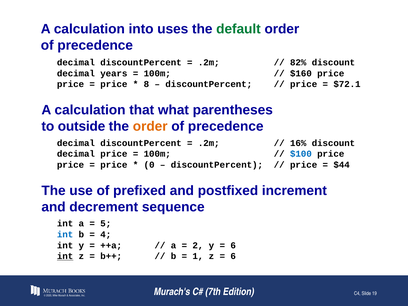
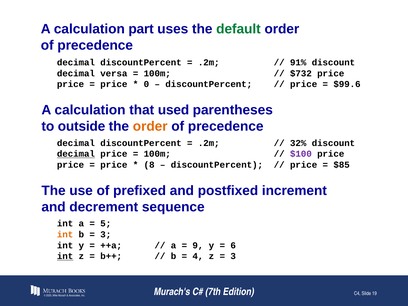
into: into -> part (141, 29)
82%: 82% -> 91% (298, 63)
years: years -> versa (114, 73)
$160: $160 -> $732 (301, 73)
8: 8 -> 0 (146, 84)
$72.1: $72.1 -> $99.6 (347, 84)
what: what -> used (174, 110)
16%: 16% -> 32% (298, 143)
decimal underline: none -> present (76, 154)
$100 colour: blue -> purple (301, 154)
0: 0 -> 8 (149, 165)
$44: $44 -> $85 (342, 165)
int colour: blue -> orange (65, 235)
4: 4 -> 3 (106, 235)
2: 2 -> 9 (198, 245)
1: 1 -> 4 (198, 256)
6: 6 -> 3 (233, 256)
